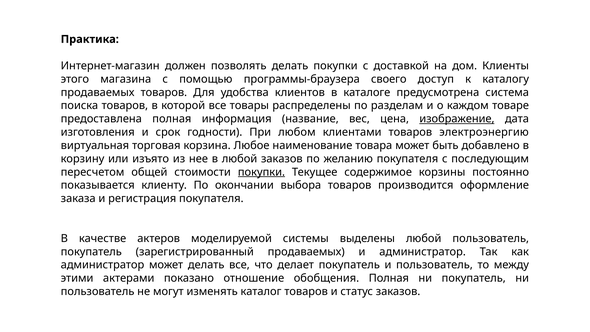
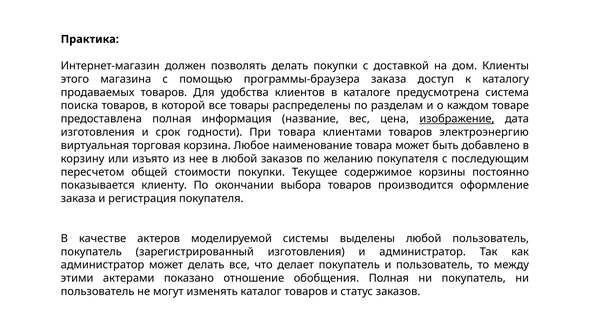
программы-браузера своего: своего -> заказа (389, 79)
При любом: любом -> товара (297, 132)
покупки underline: present -> none (261, 172)
зарегистрированный продаваемых: продаваемых -> изготовления (306, 252)
